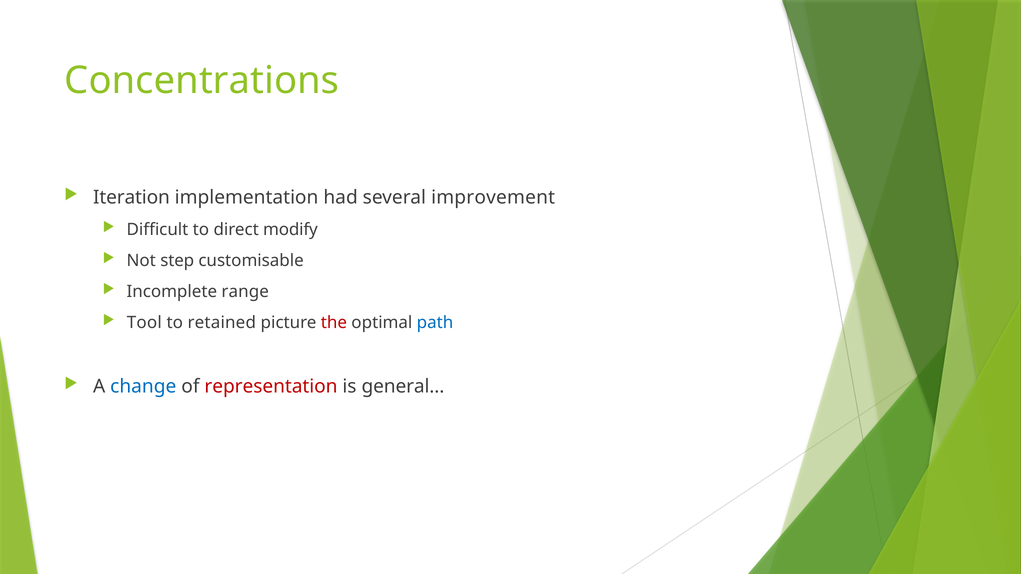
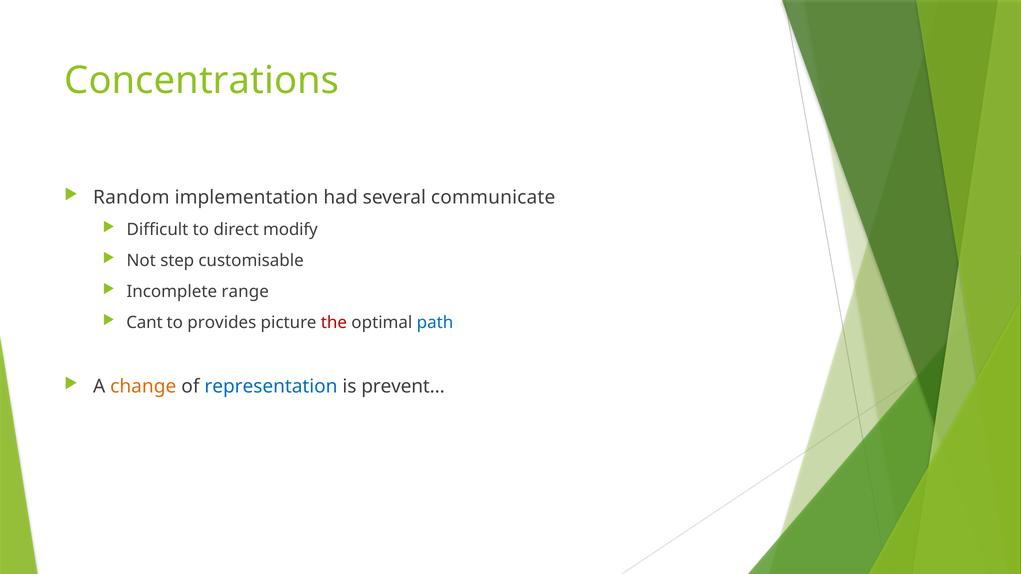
Iteration: Iteration -> Random (131, 198)
improvement: improvement -> communicate (493, 198)
Tool: Tool -> Cant (145, 323)
retained: retained -> provides (222, 323)
change colour: blue -> orange (143, 386)
representation colour: red -> blue (271, 386)
general…: general… -> prevent… (403, 386)
